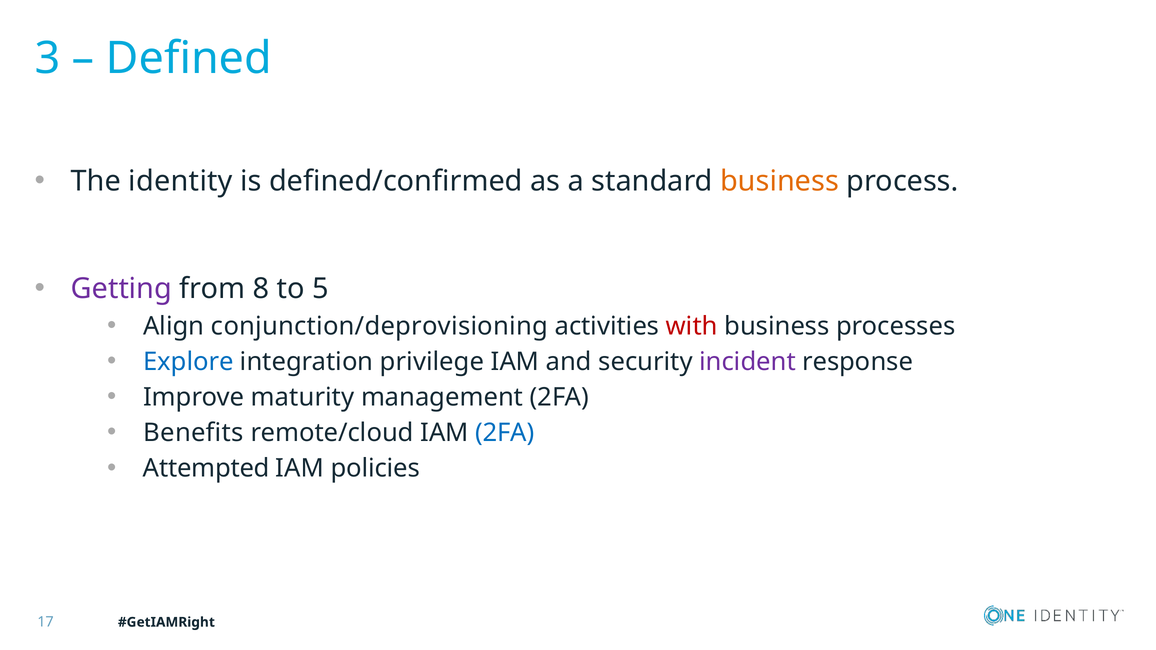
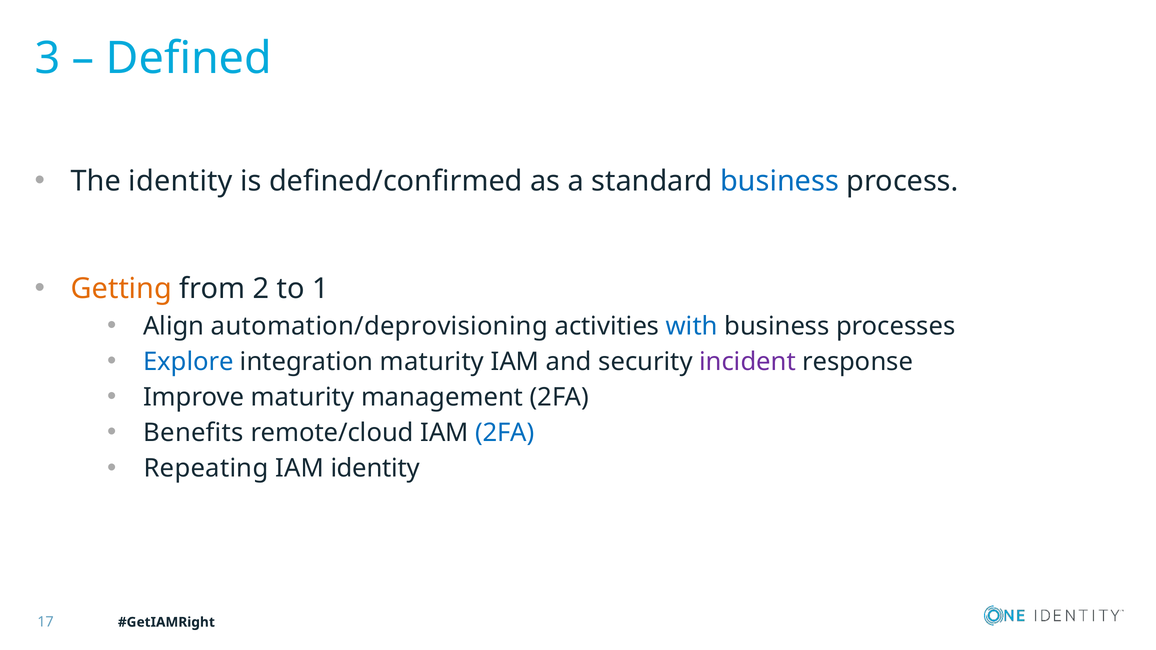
business colour: orange -> blue (780, 181)
Getting colour: purple -> orange (121, 289)
8: 8 -> 2 (261, 289)
5: 5 -> 1 (320, 289)
conjunction/deprovisioning: conjunction/deprovisioning -> automation/deprovisioning (379, 326)
with colour: red -> blue (692, 326)
integration privilege: privilege -> maturity (432, 362)
Attempted: Attempted -> Repeating (206, 469)
IAM policies: policies -> identity (375, 469)
